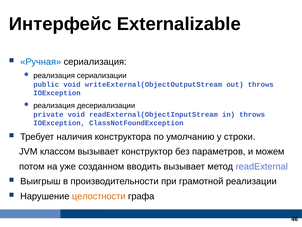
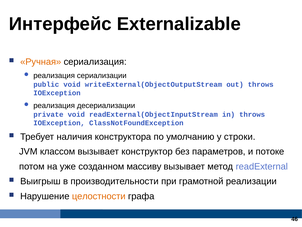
Ручная colour: blue -> orange (41, 62)
можем: можем -> потоке (270, 151)
вводить: вводить -> массиву (144, 166)
